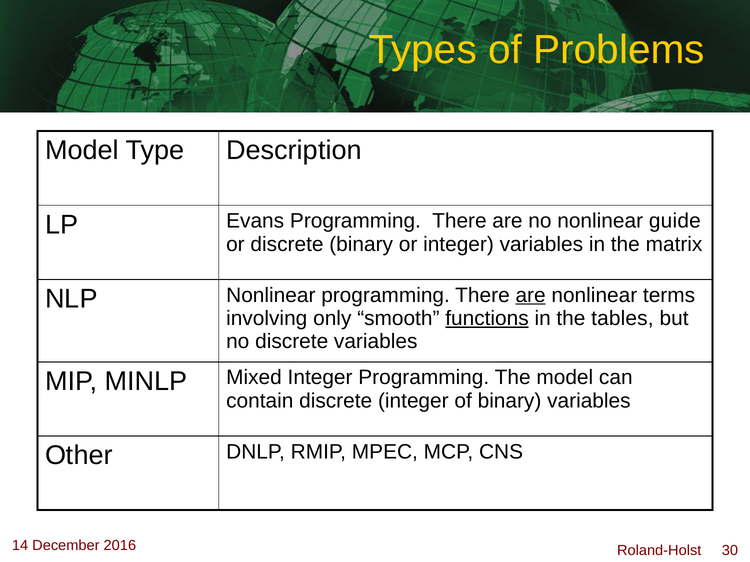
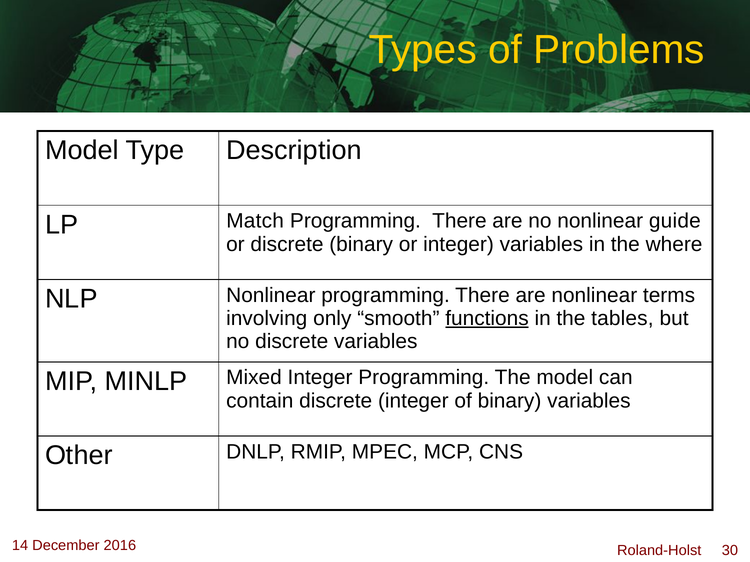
Evans: Evans -> Match (255, 221)
matrix: matrix -> where (674, 244)
are underline: present -> none (531, 295)
